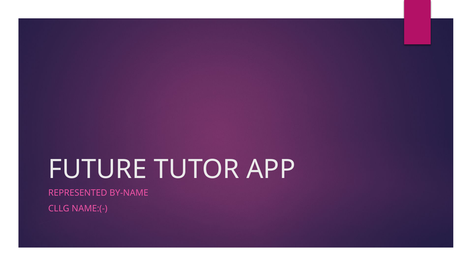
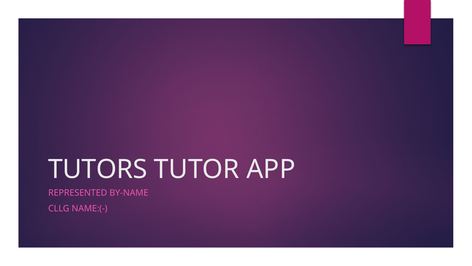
FUTURE: FUTURE -> TUTORS (98, 169)
